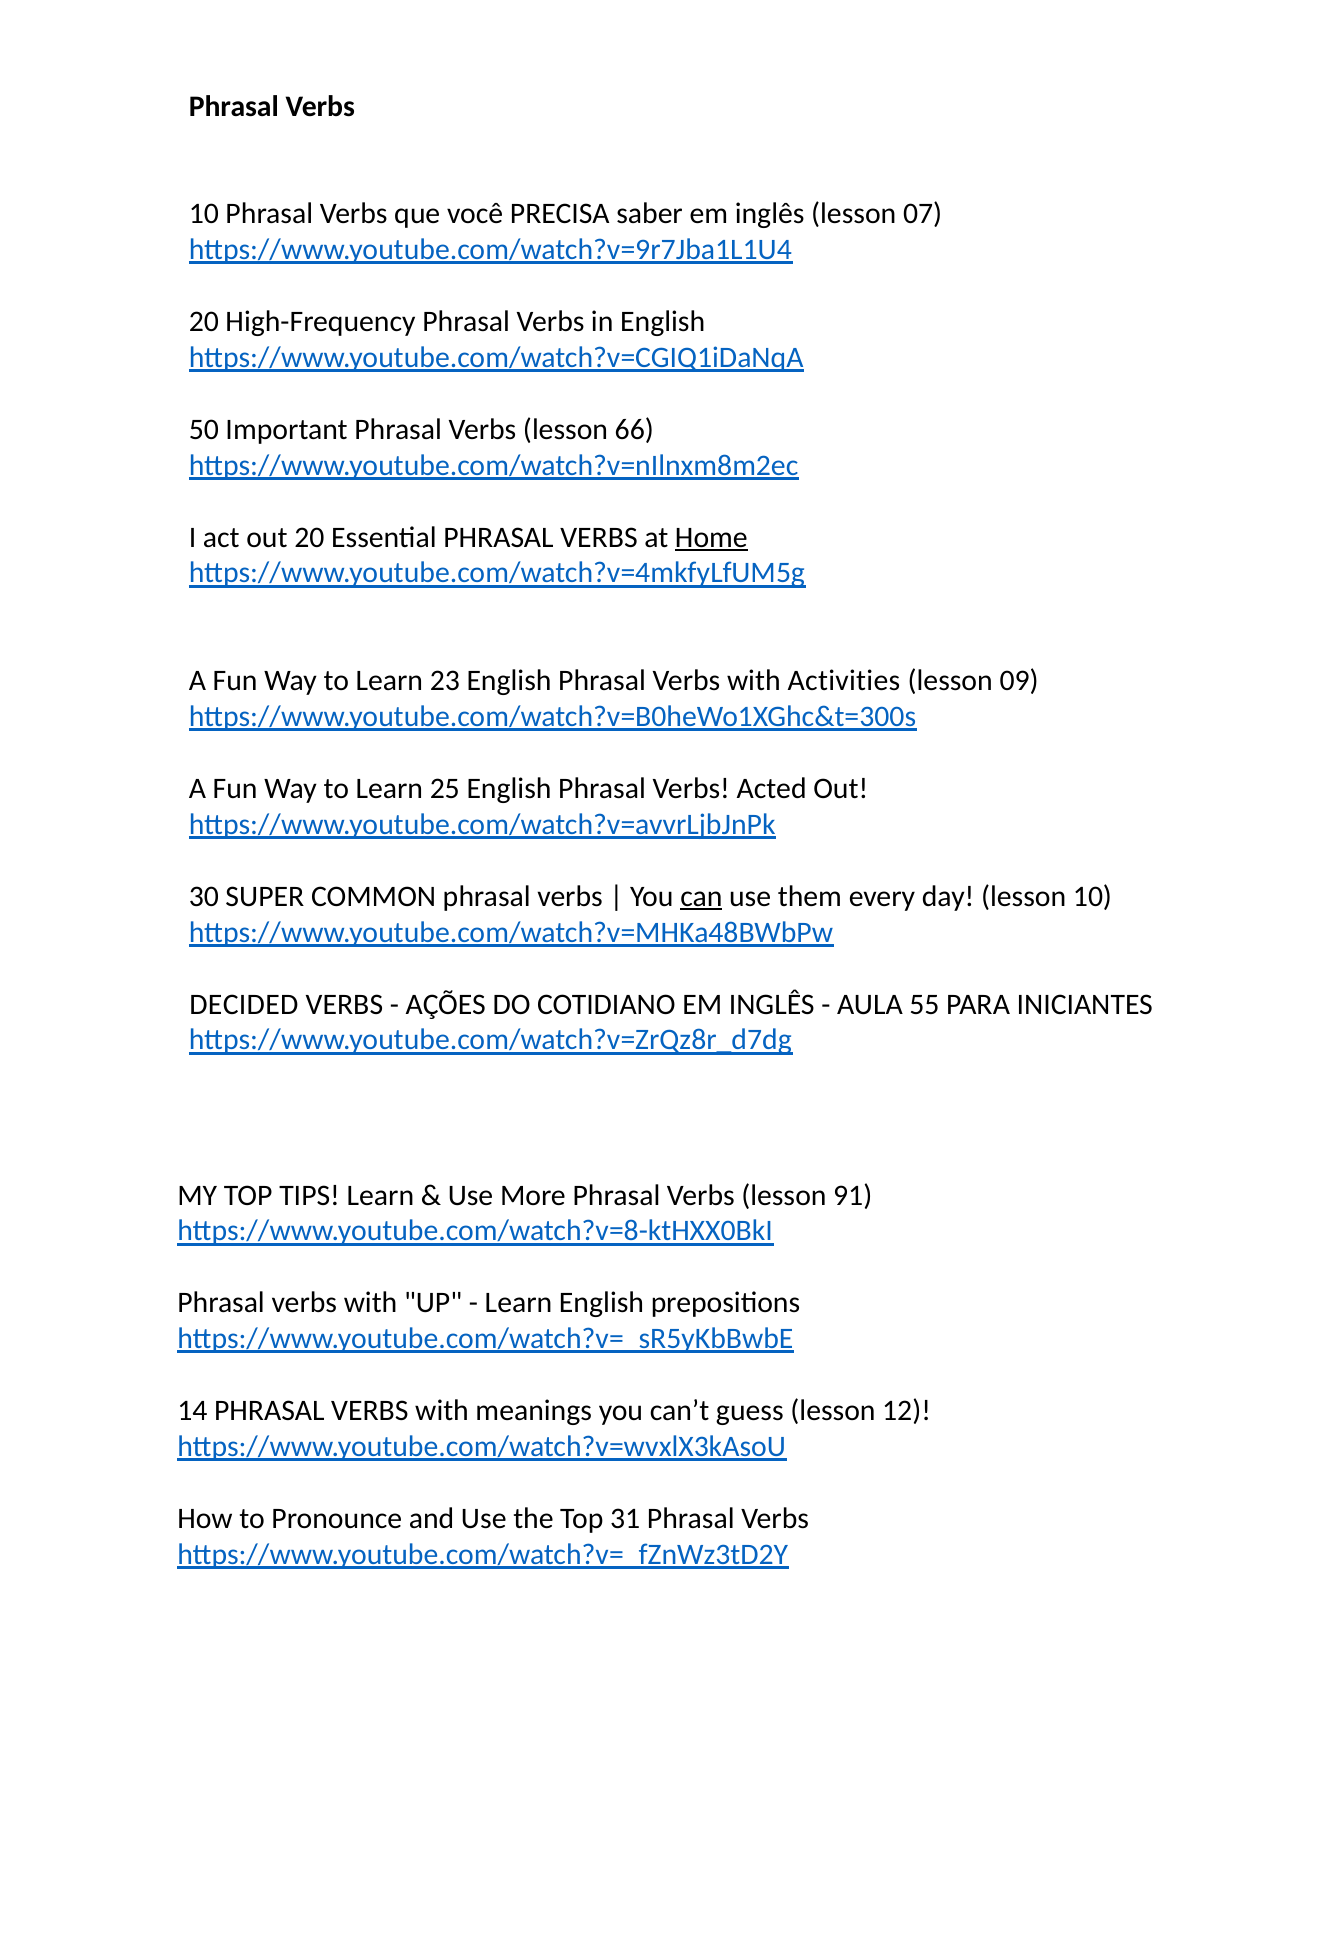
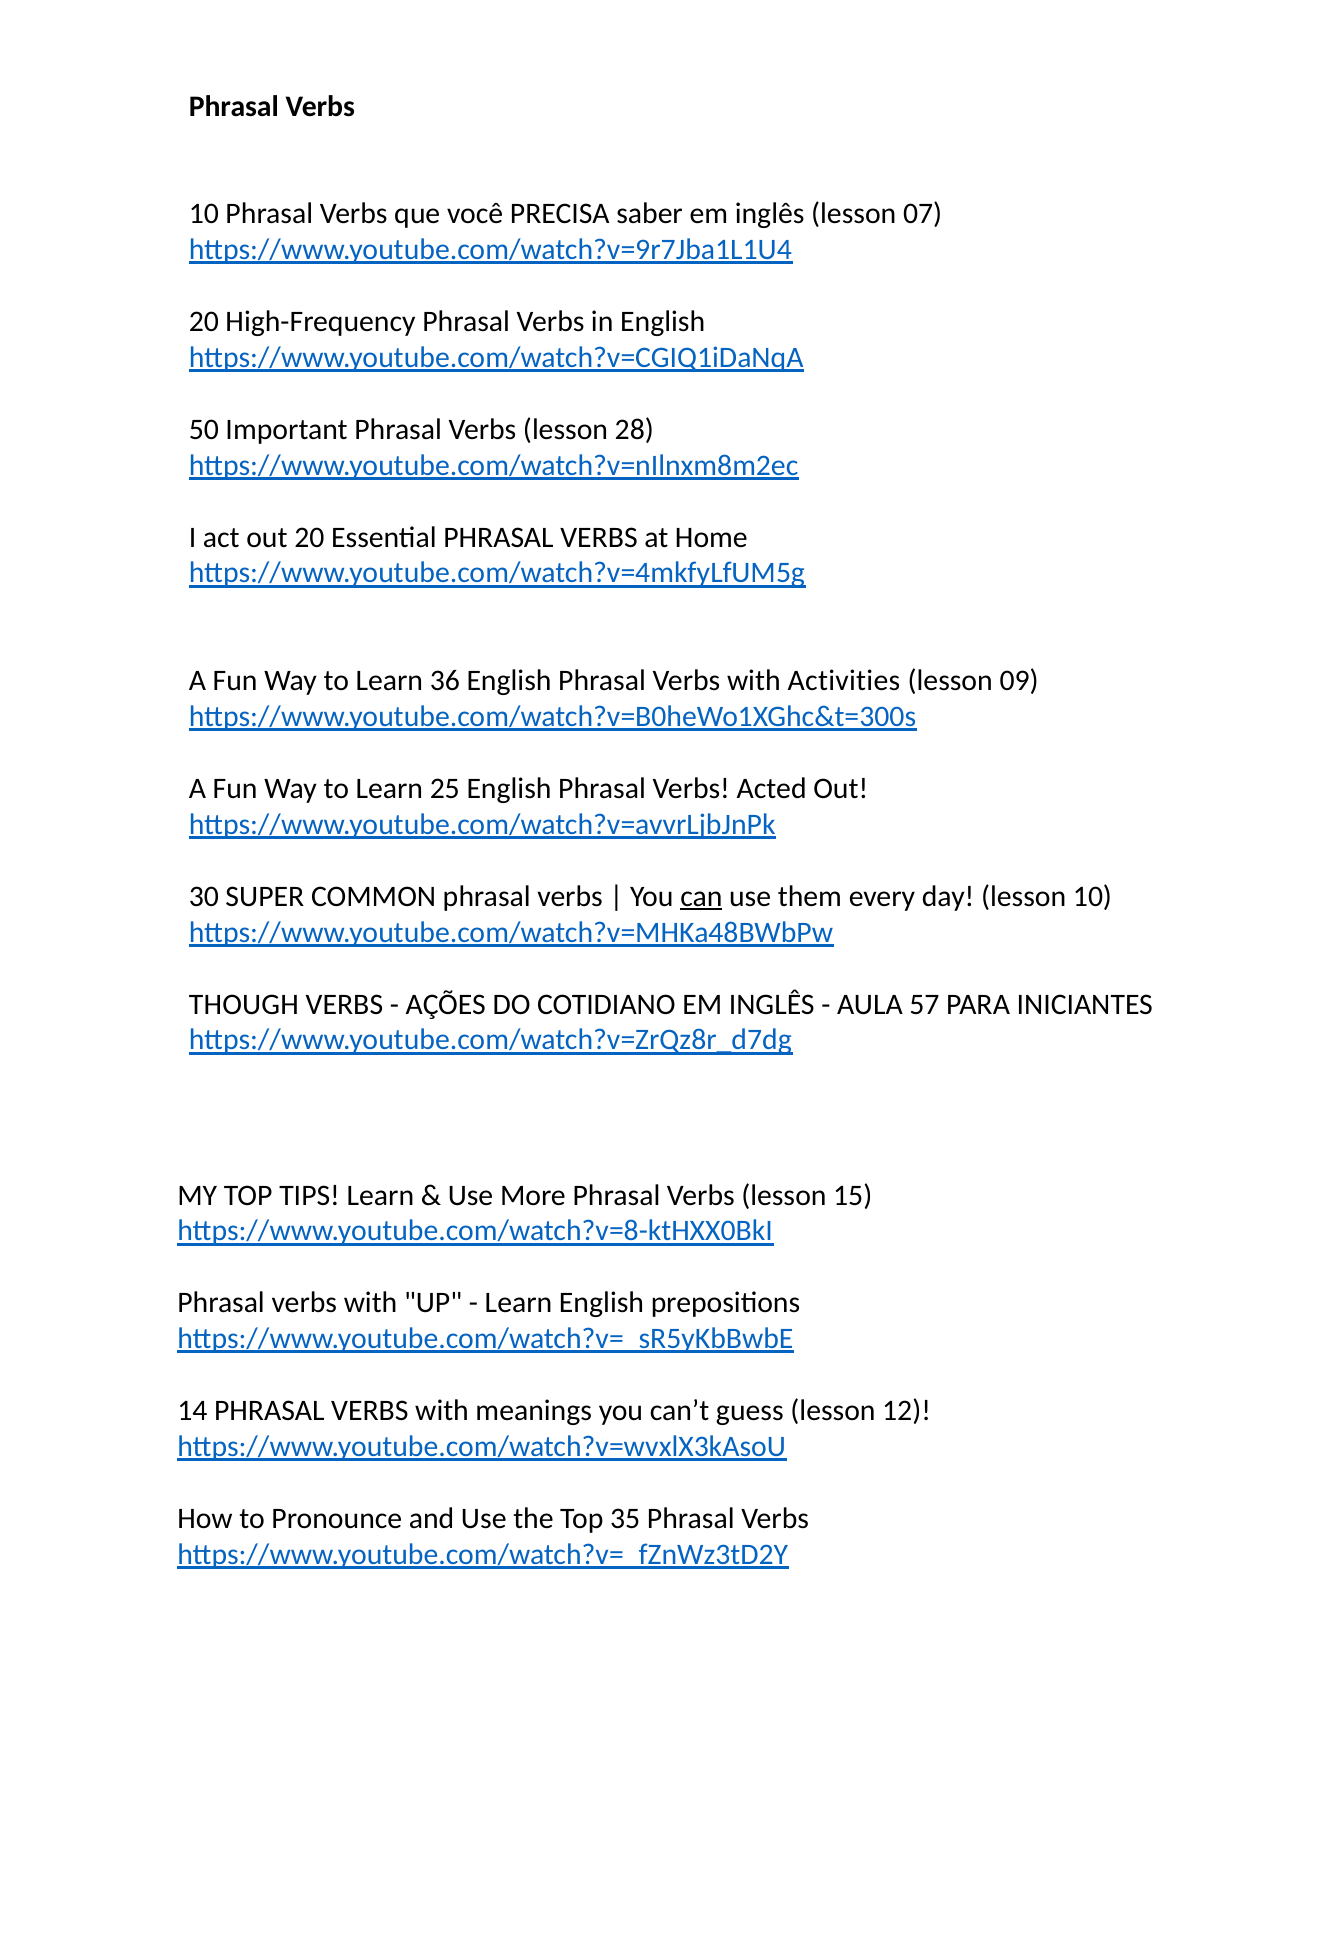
66: 66 -> 28 (634, 430)
Home underline: present -> none (711, 537)
23: 23 -> 36 (445, 681)
DECIDED: DECIDED -> THOUGH (244, 1004)
55: 55 -> 57 (924, 1004)
91: 91 -> 15 (853, 1195)
31: 31 -> 35 (625, 1518)
